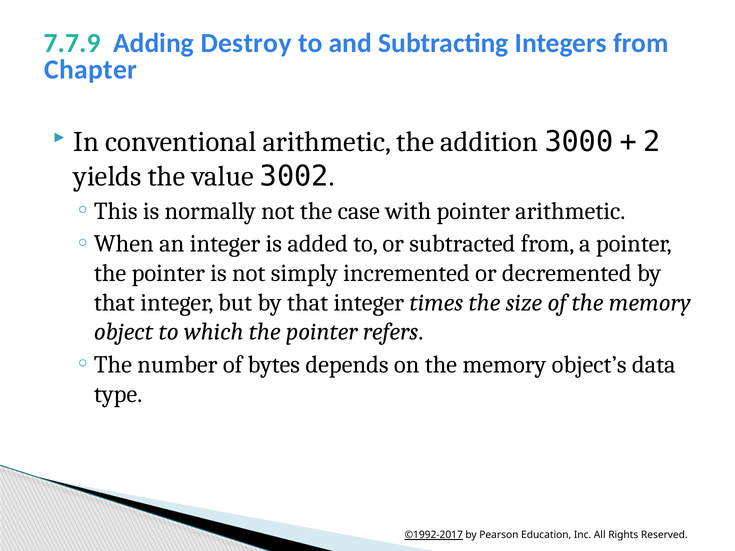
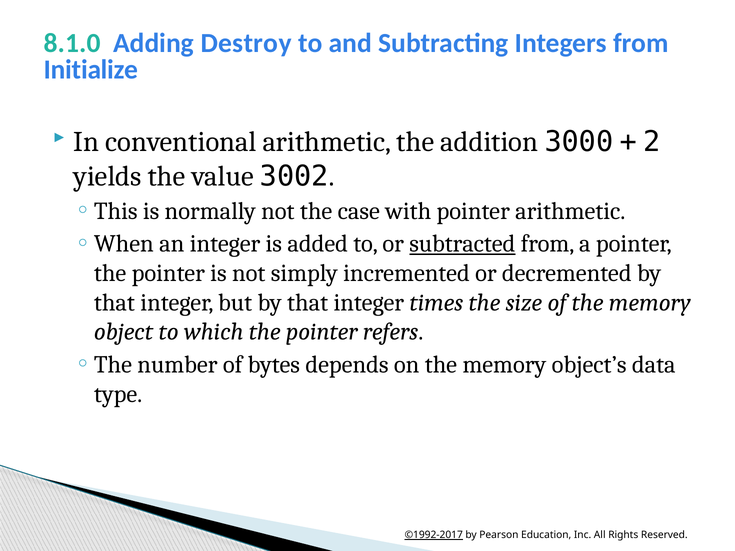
7.7.9: 7.7.9 -> 8.1.0 (72, 43)
Chapter: Chapter -> Initialize (91, 70)
subtracted underline: none -> present (462, 244)
